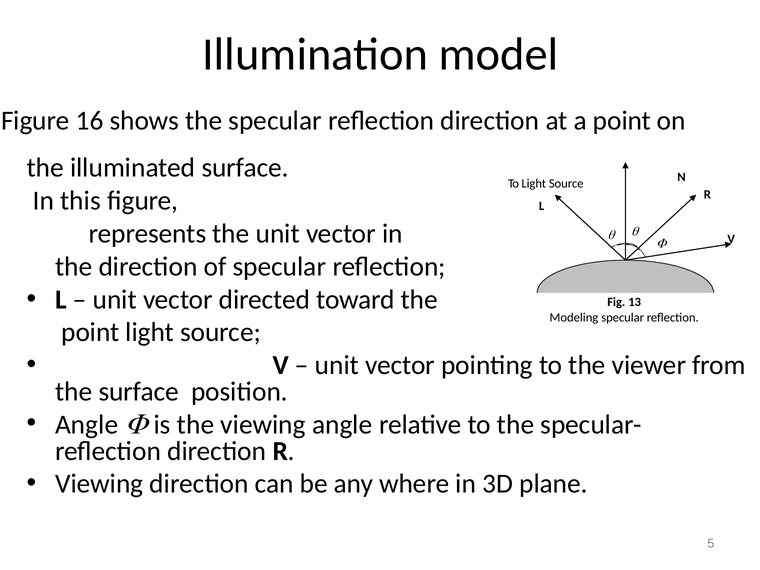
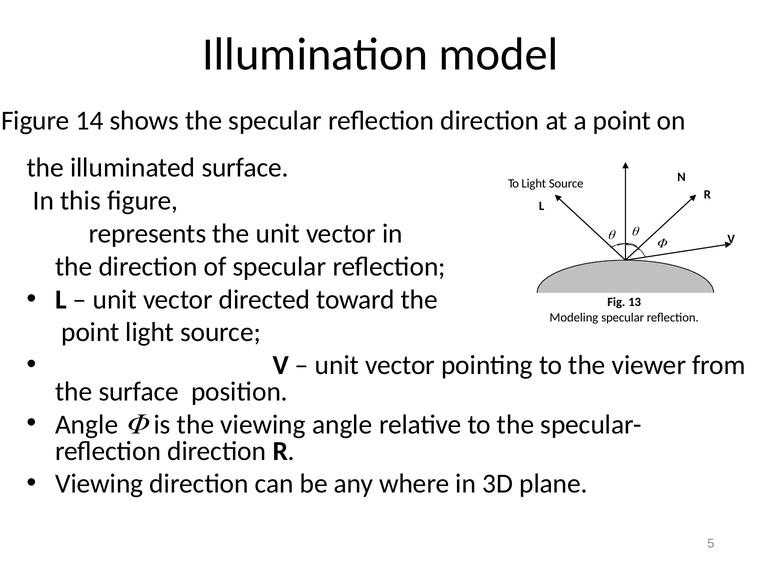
16: 16 -> 14 (90, 121)
